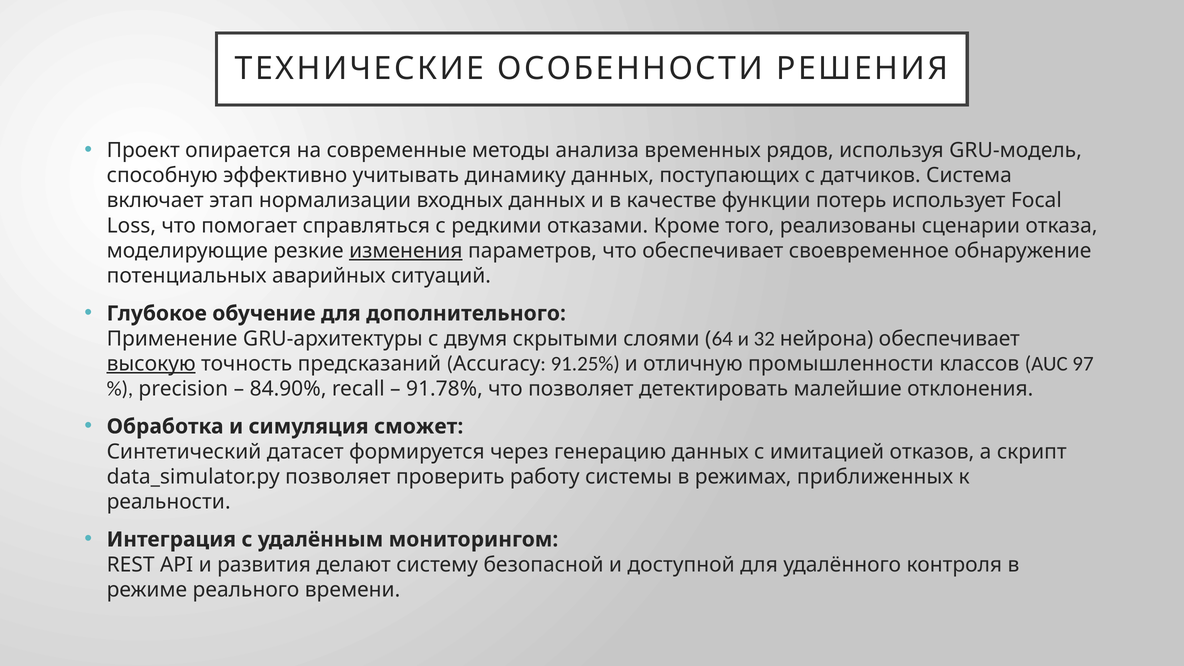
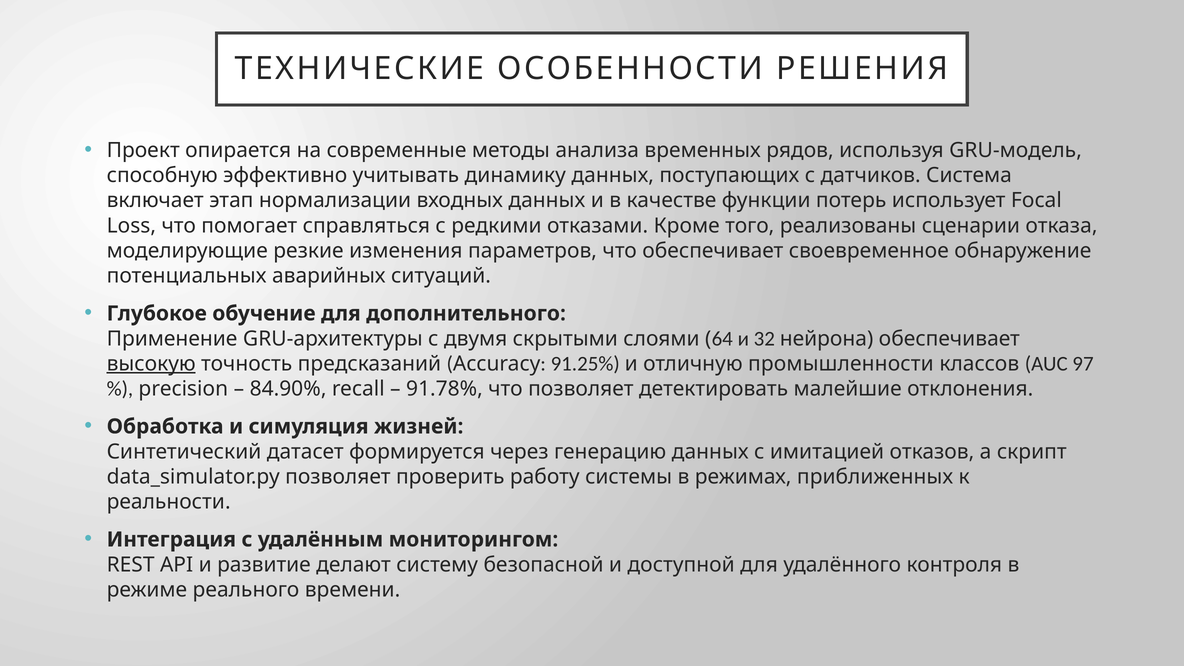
изменения underline: present -> none (406, 251)
сможет: сможет -> жизней (419, 426)
развития: развития -> развитие (264, 565)
